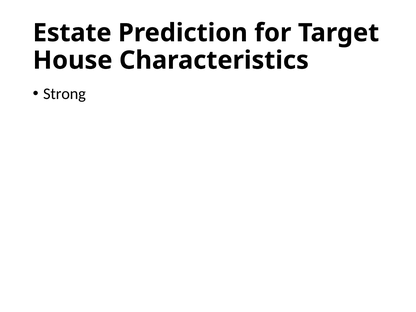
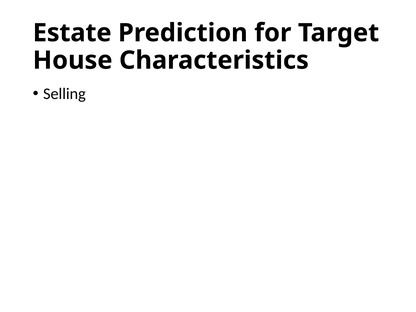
Strong: Strong -> Selling (64, 94)
